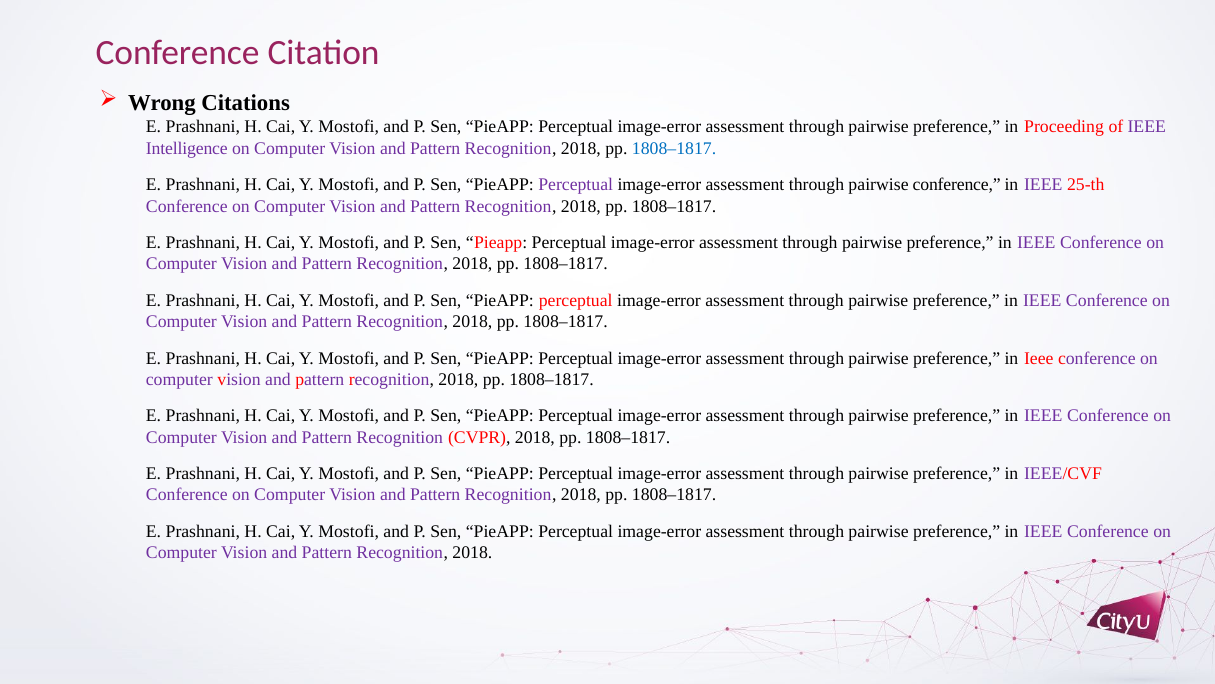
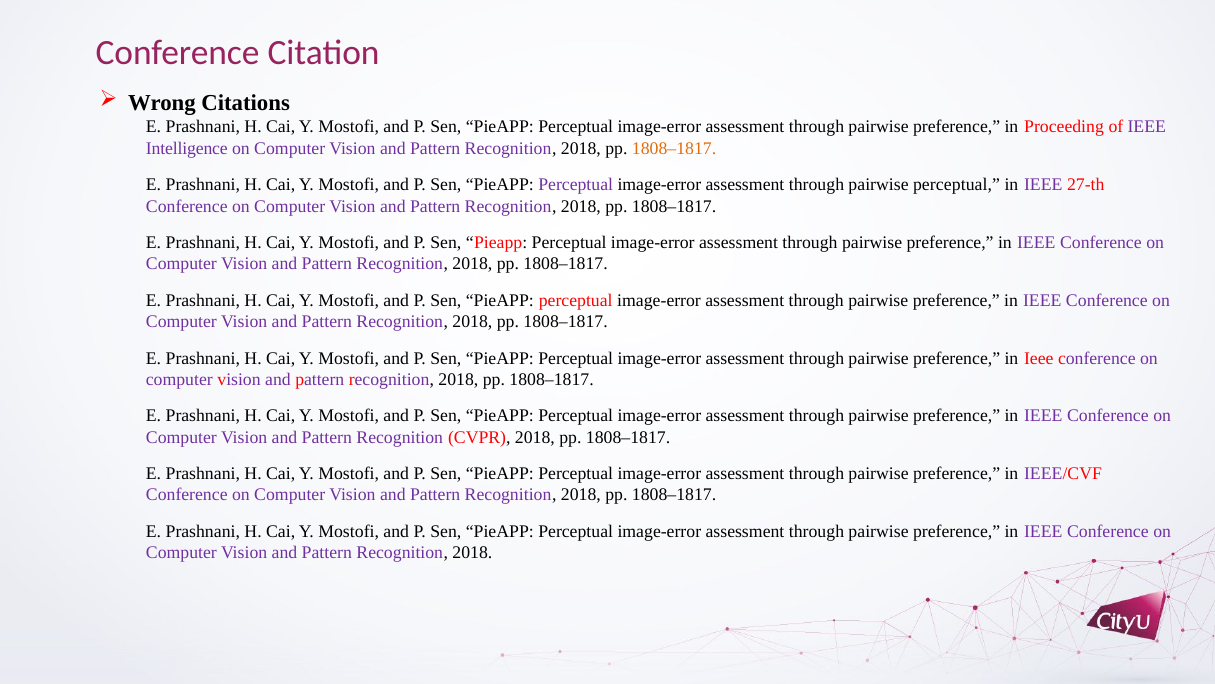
1808–1817 colour: blue -> orange (674, 148)
pairwise conference: conference -> perceptual (957, 185)
25-th: 25-th -> 27-th (1086, 185)
